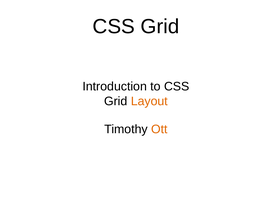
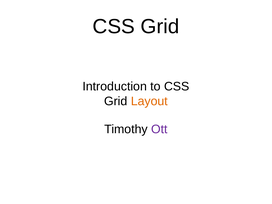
Ott colour: orange -> purple (159, 129)
